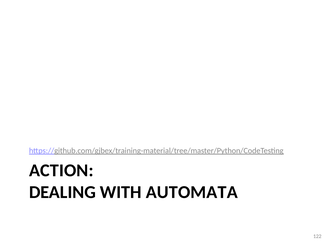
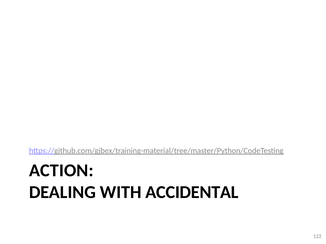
AUTOMATA: AUTOMATA -> ACCIDENTAL (192, 193)
